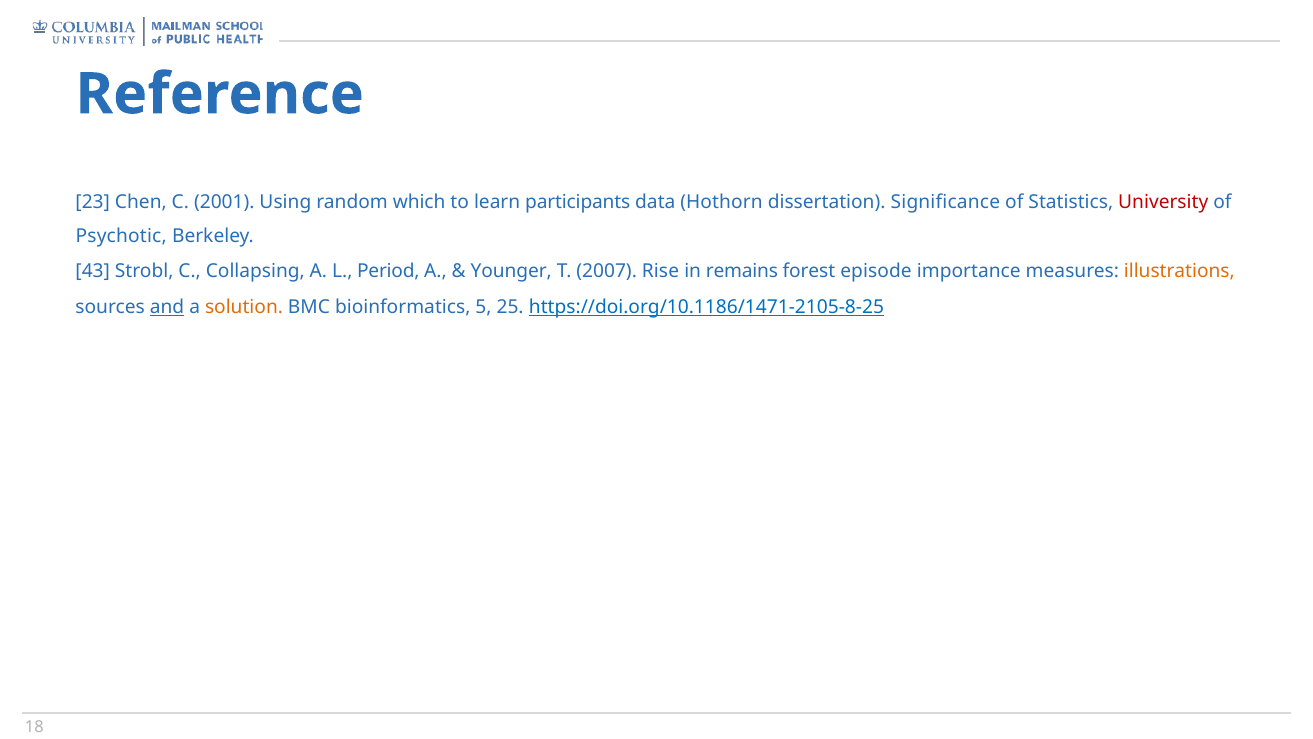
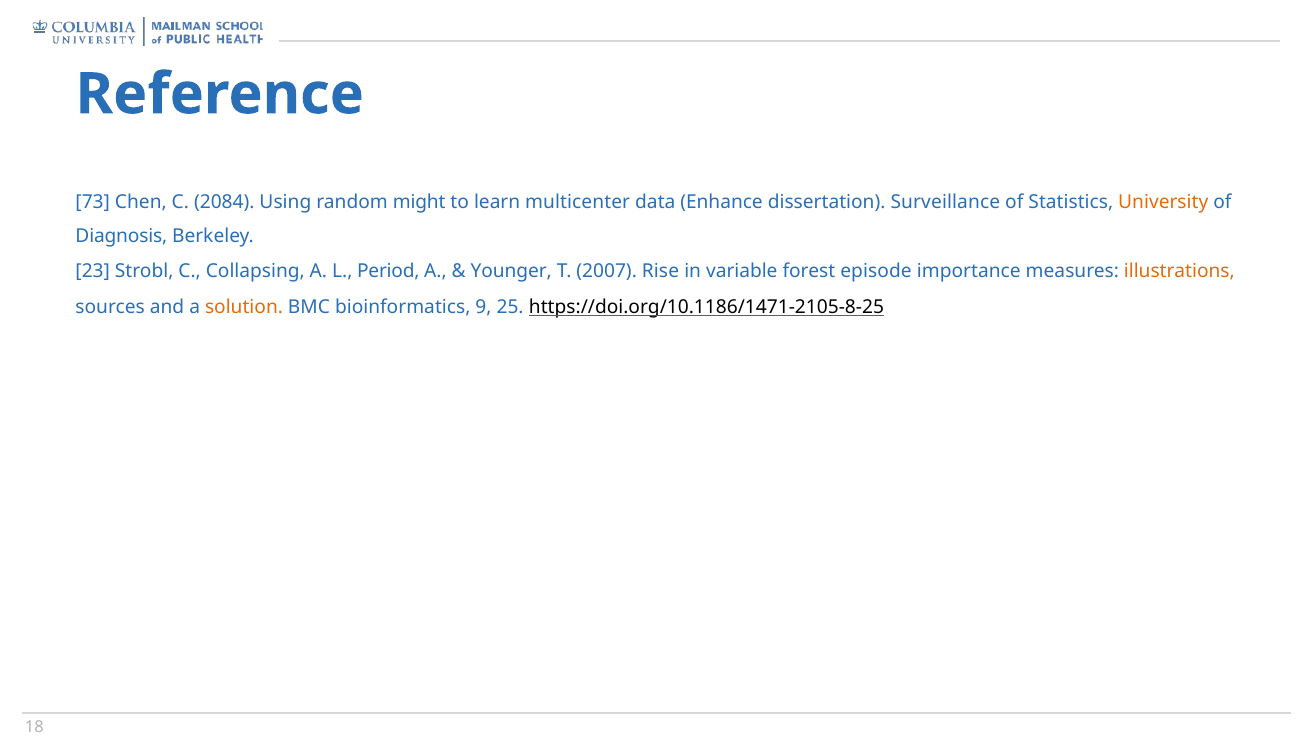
23: 23 -> 73 (93, 202)
2001: 2001 -> 2084 (224, 202)
which: which -> might (419, 202)
participants: participants -> multicenter (578, 202)
Hothorn: Hothorn -> Enhance (722, 202)
Significance: Significance -> Surveillance (945, 202)
University colour: red -> orange (1163, 202)
Psychotic: Psychotic -> Diagnosis (121, 236)
43: 43 -> 23 (93, 271)
remains: remains -> variable (742, 271)
and underline: present -> none (167, 307)
5: 5 -> 9 (483, 307)
https://doi.org/10.1186/1471-2105-8-25 colour: blue -> black (706, 307)
